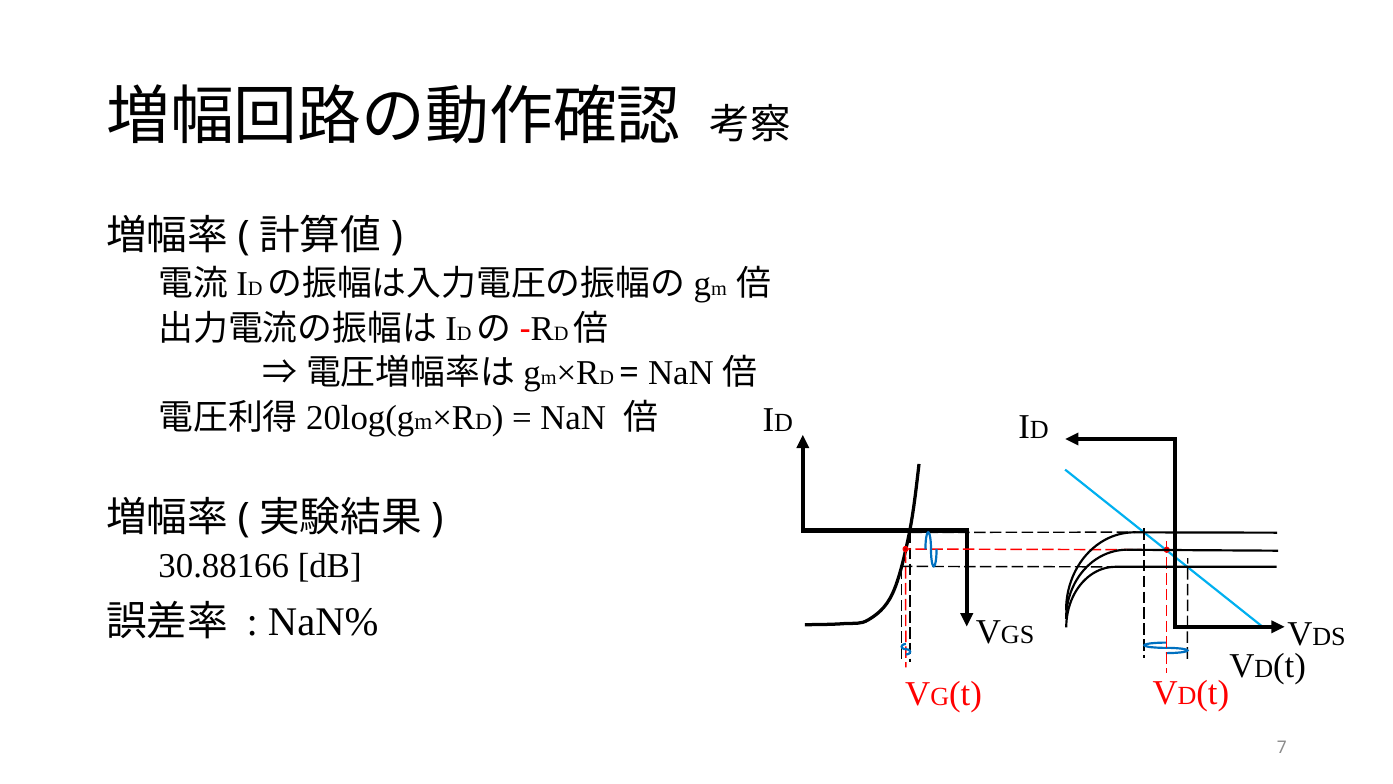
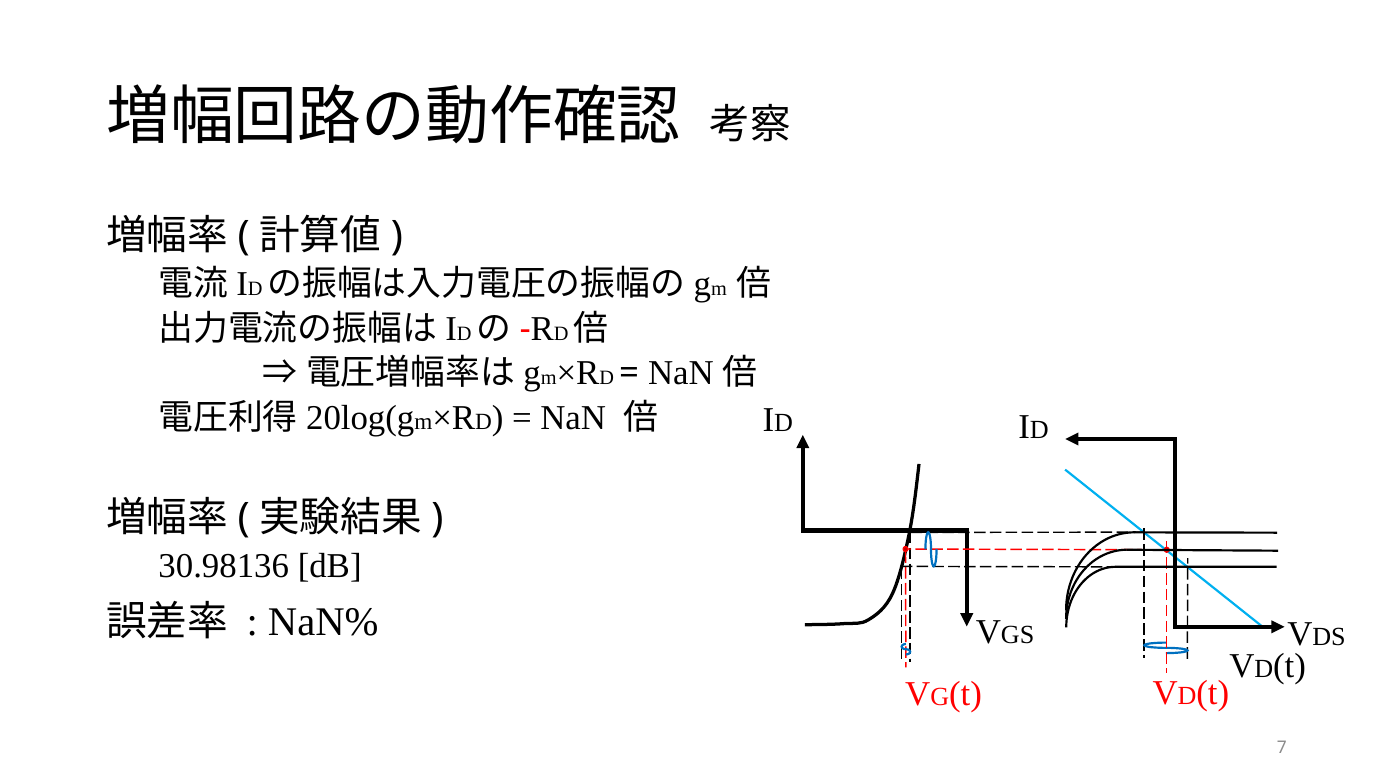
30.88166: 30.88166 -> 30.98136 (224, 566)
